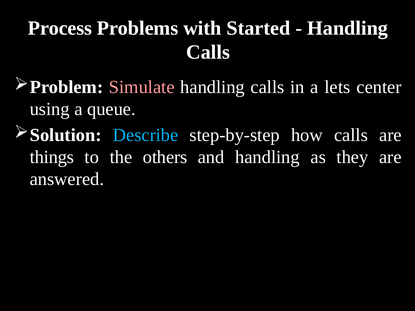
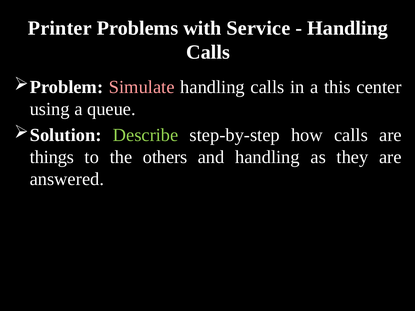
Process: Process -> Printer (60, 28)
Started: Started -> Service (258, 28)
lets: lets -> this (338, 87)
Describe colour: light blue -> light green (146, 135)
